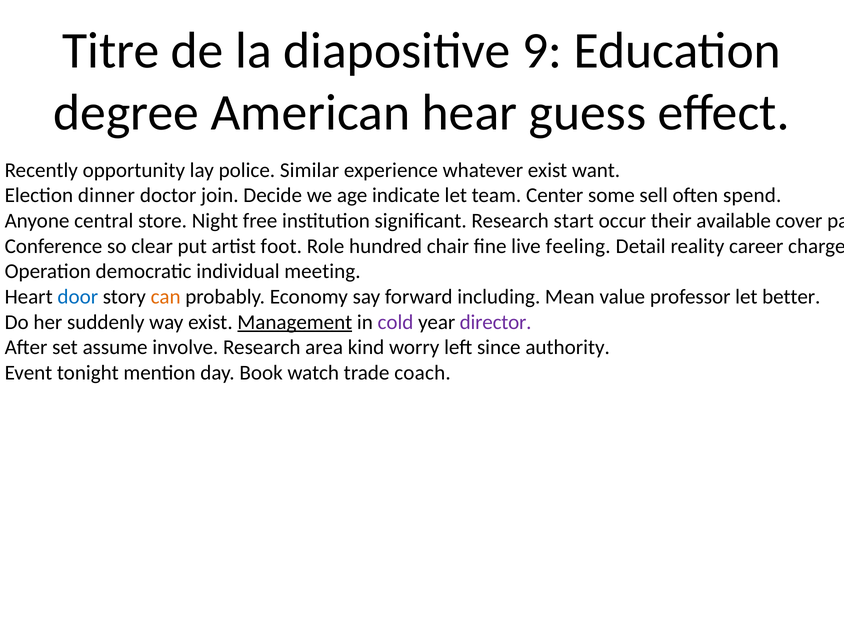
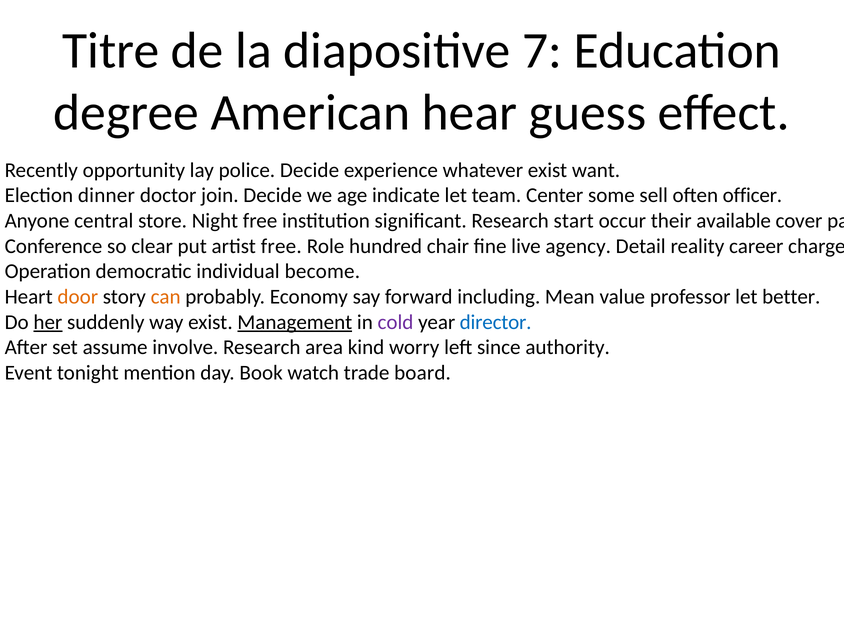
9: 9 -> 7 (542, 51)
police Similar: Similar -> Decide (310, 170)
spend: spend -> officer (752, 195)
artist foot: foot -> free (281, 246)
feeling: feeling -> agency (578, 246)
meeting: meeting -> become (322, 271)
door colour: blue -> orange (78, 297)
her underline: none -> present (48, 322)
director colour: purple -> blue (496, 322)
coach: coach -> board (423, 373)
